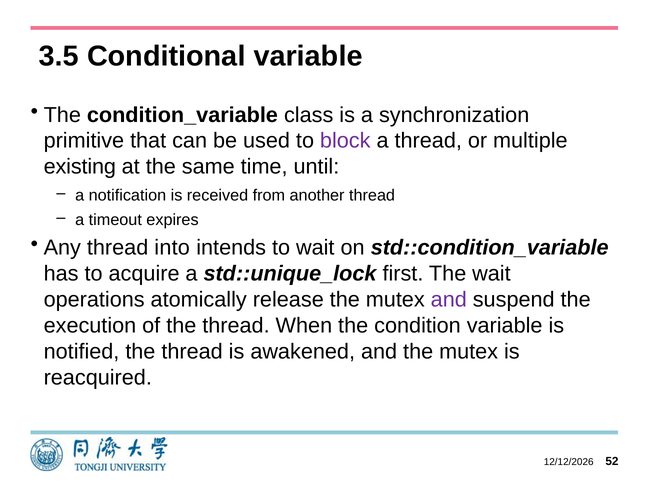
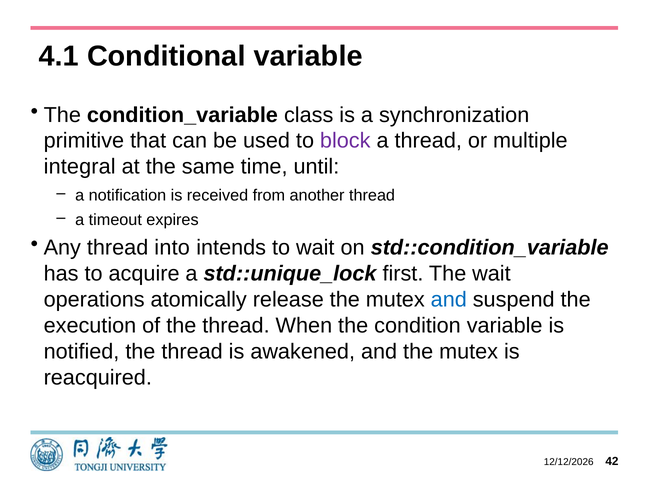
3.5: 3.5 -> 4.1 (59, 56)
existing: existing -> integral (80, 167)
and colour: purple -> blue (449, 300)
52: 52 -> 42 (612, 462)
